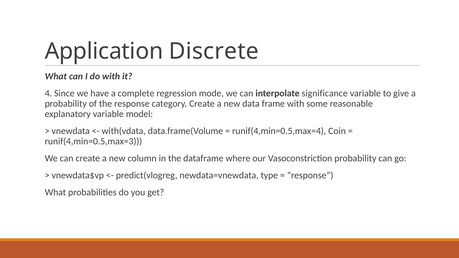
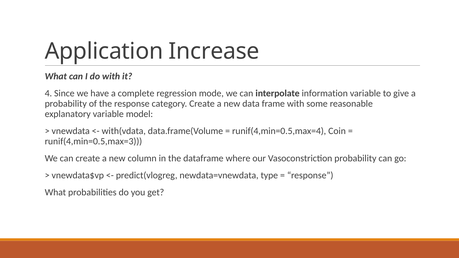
Discrete: Discrete -> Increase (214, 51)
significance: significance -> information (325, 93)
